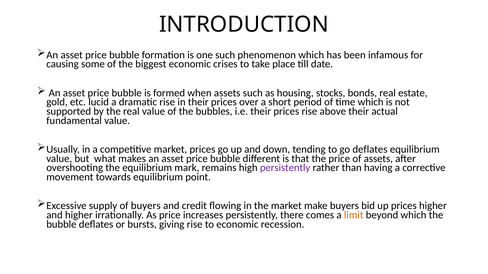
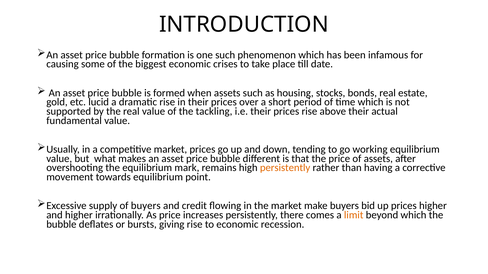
bubbles: bubbles -> tackling (214, 112)
go deflates: deflates -> working (370, 150)
persistently colour: purple -> orange (285, 168)
